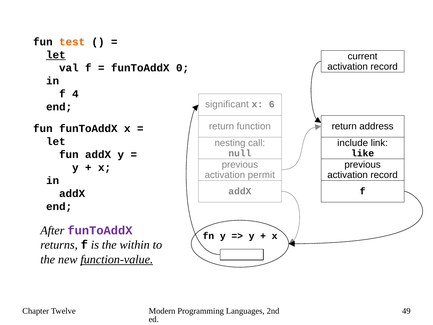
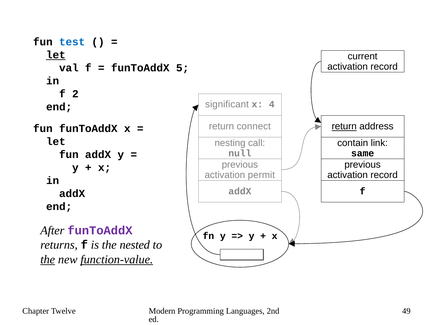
test colour: orange -> blue (72, 42)
0: 0 -> 5 (183, 68)
4: 4 -> 2 (75, 94)
6: 6 -> 4 (272, 104)
function: function -> connect (254, 126)
return underline: none -> present (344, 126)
include: include -> contain (353, 143)
like: like -> same (363, 153)
within: within -> nested (135, 245)
the underline: none -> present (48, 259)
